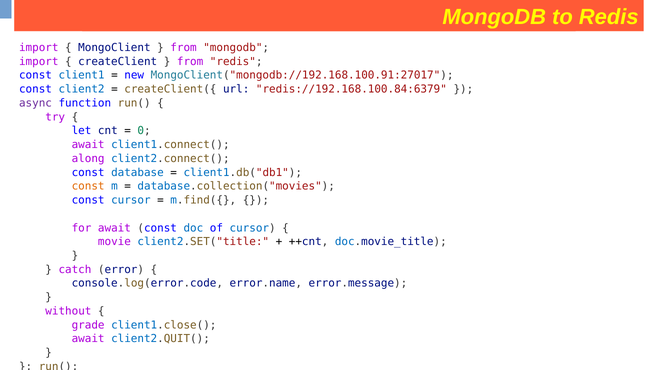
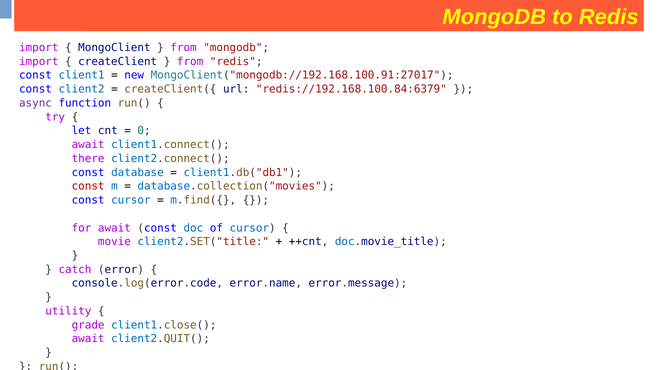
along: along -> there (88, 159)
const colour: orange -> red (88, 186)
without: without -> utility (68, 311)
